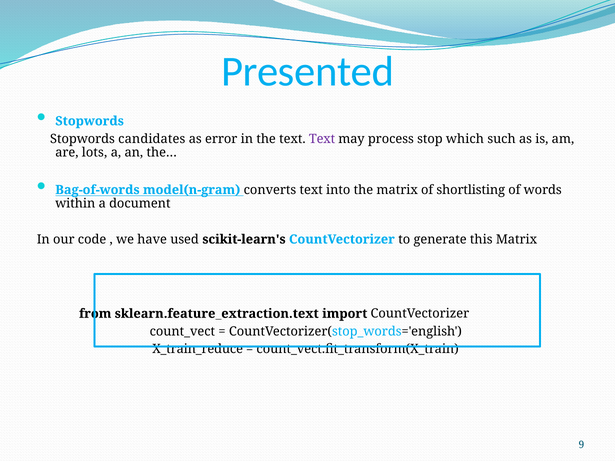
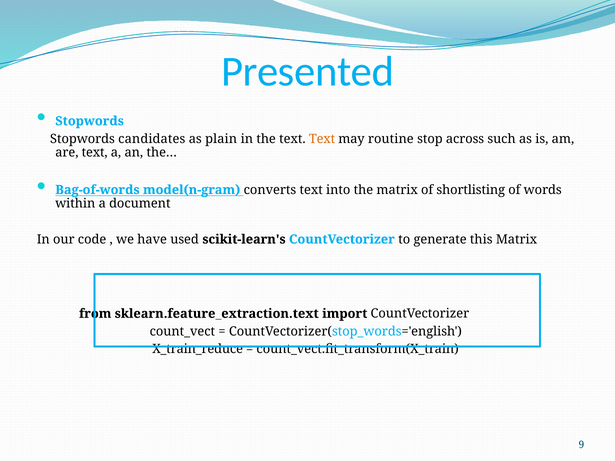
error: error -> plain (221, 139)
Text colour: purple -> orange (322, 139)
process: process -> routine (391, 139)
which: which -> across (465, 139)
are lots: lots -> text (95, 153)
